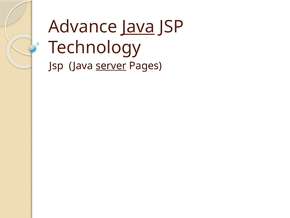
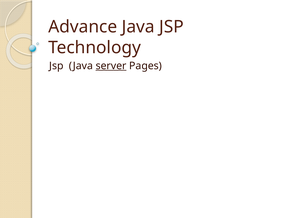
Java underline: present -> none (138, 27)
